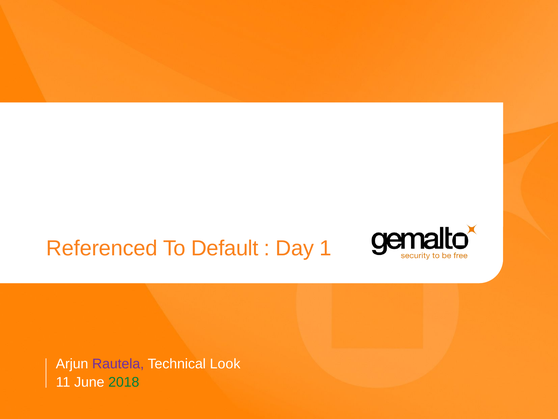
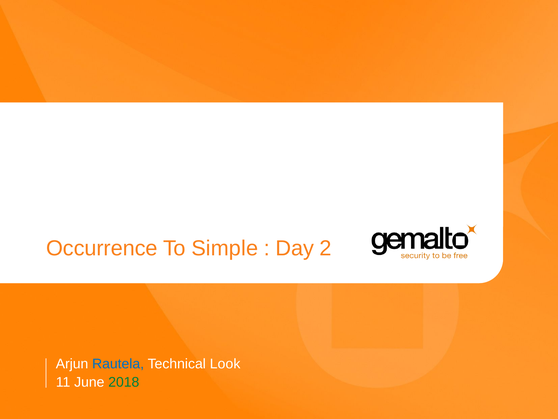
Referenced: Referenced -> Occurrence (102, 248)
Default: Default -> Simple (225, 248)
1: 1 -> 2 (326, 248)
Rautela colour: purple -> blue (118, 363)
